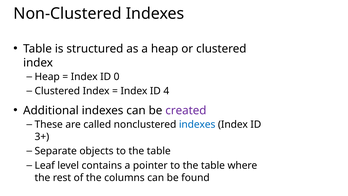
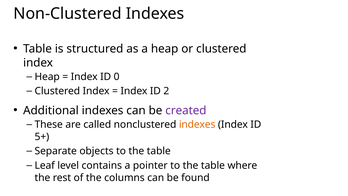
4: 4 -> 2 (166, 91)
indexes colour: blue -> orange (197, 124)
3+: 3+ -> 5+ (42, 137)
